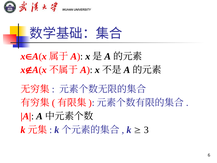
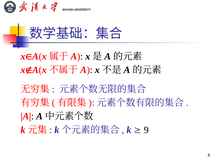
3: 3 -> 9 (146, 130)
